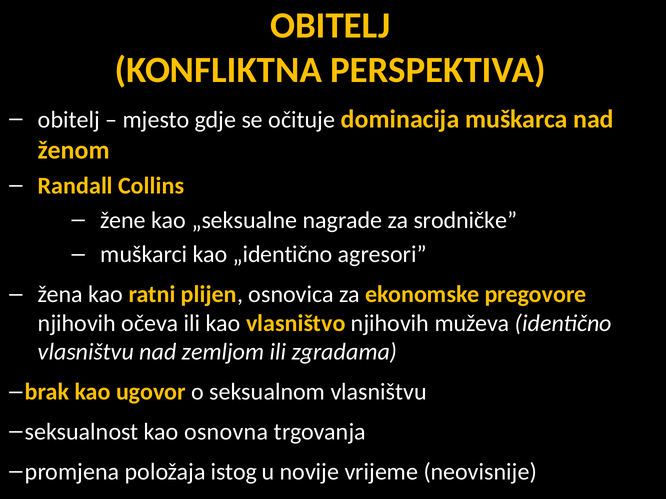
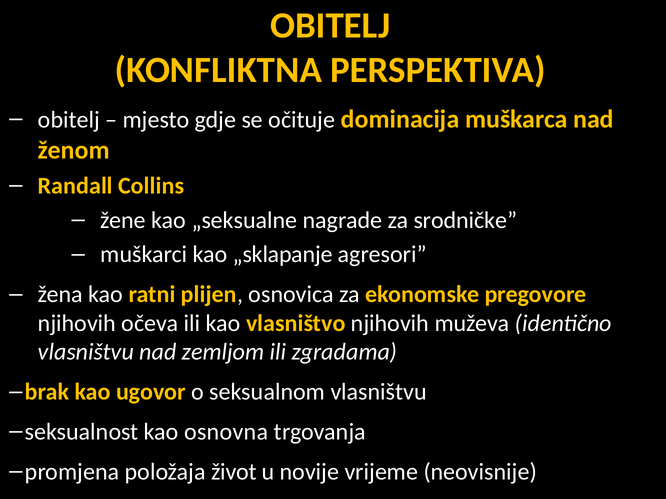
„identično: „identično -> „sklapanje (283, 255)
istog: istog -> život (234, 472)
